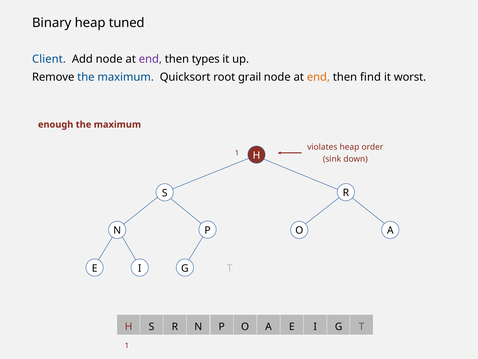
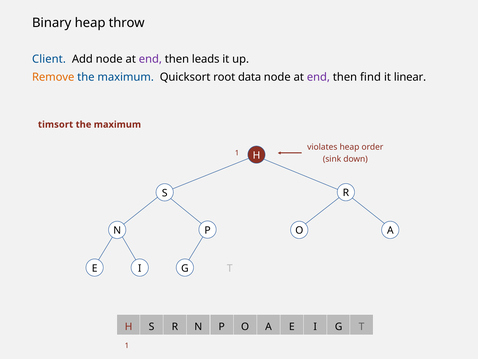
tuned: tuned -> throw (127, 23)
types: types -> leads (206, 59)
Remove colour: black -> orange (53, 77)
grail: grail -> data (250, 77)
end colour: orange -> purple (318, 77)
worst: worst -> linear (410, 77)
enough: enough -> timsort (56, 124)
